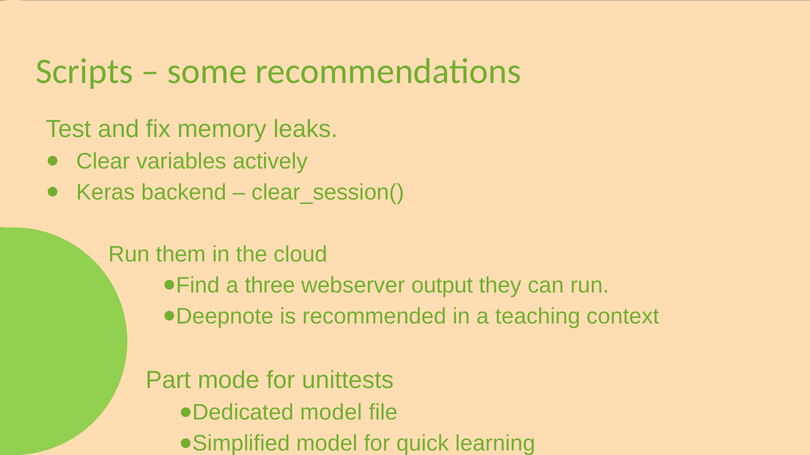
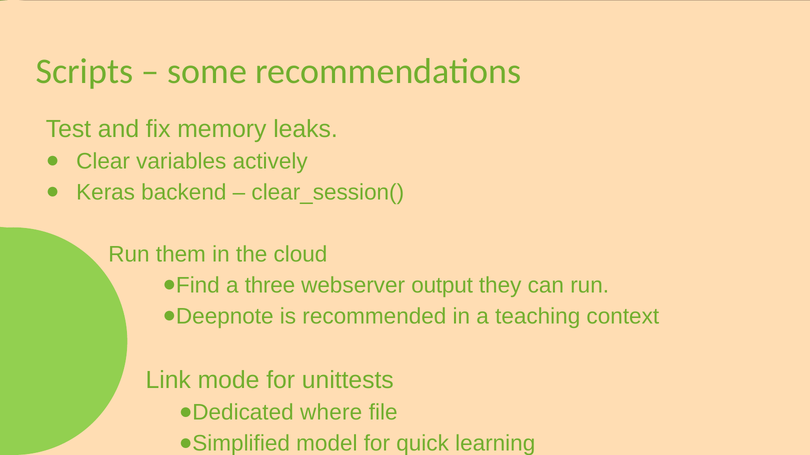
Part: Part -> Link (168, 381)
model: model -> where (331, 413)
